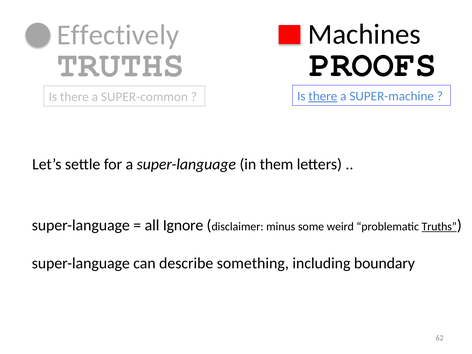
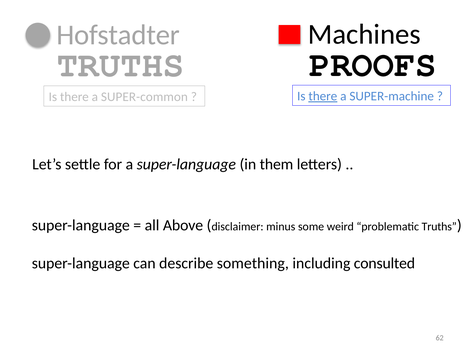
Effectively: Effectively -> Hofstadter (118, 35)
Ignore: Ignore -> Above (183, 225)
Truths underline: present -> none (439, 227)
boundary: boundary -> consulted (384, 263)
